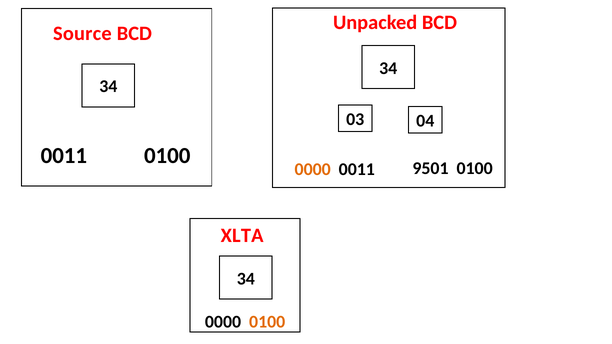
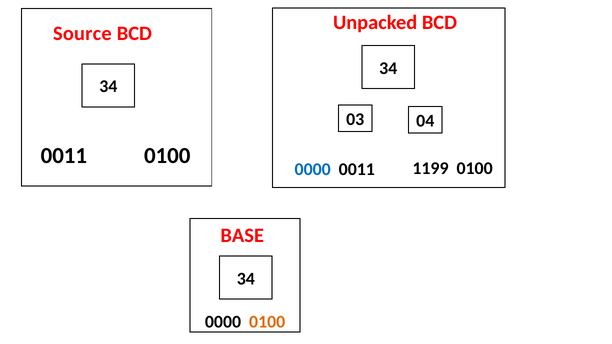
9501: 9501 -> 1199 (430, 169)
0000 colour: orange -> blue (313, 169)
XLTA: XLTA -> BASE (242, 236)
